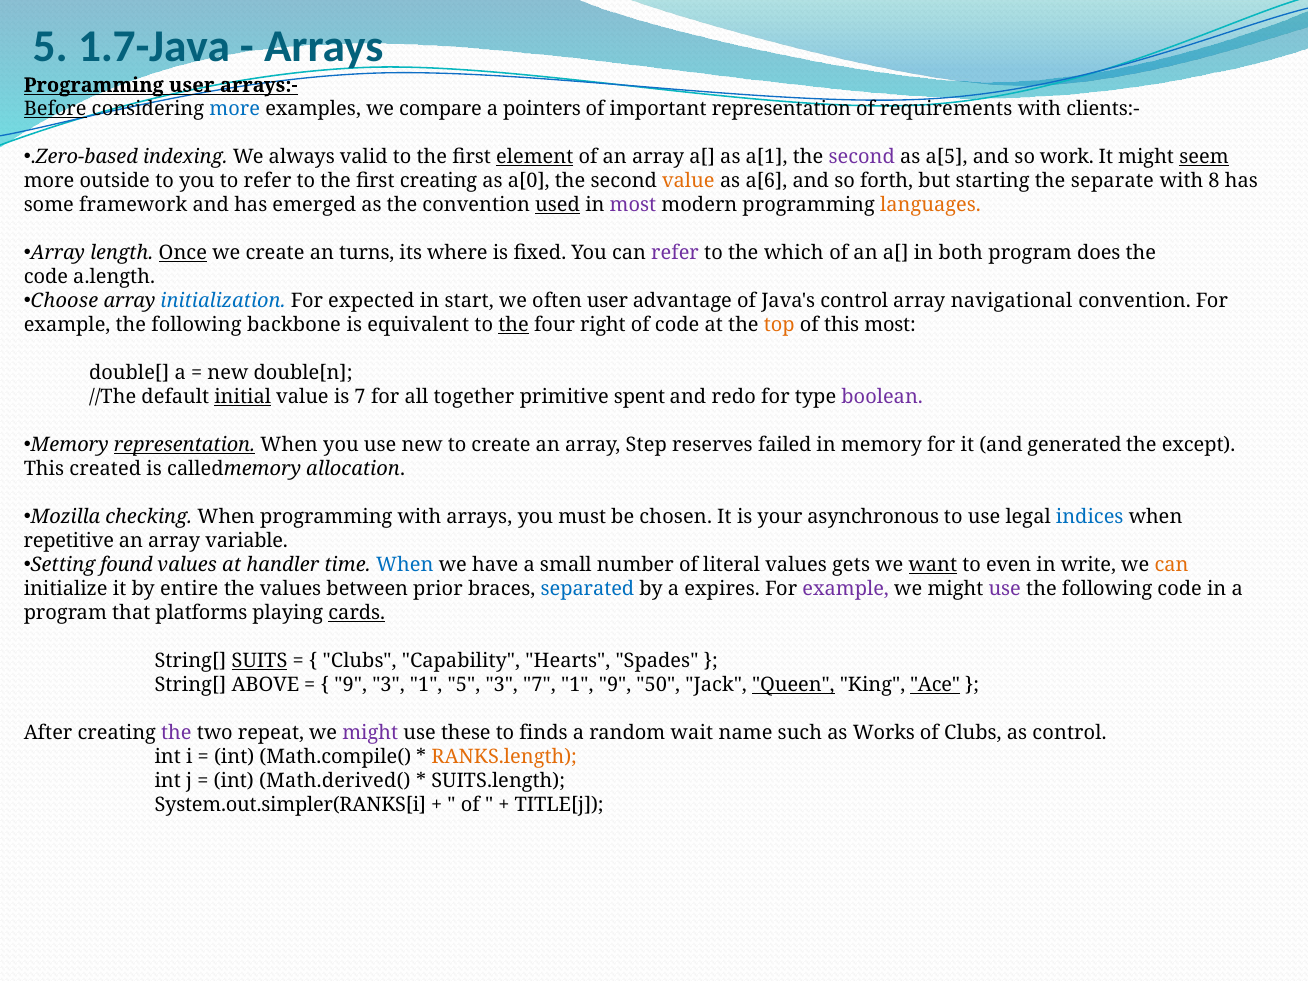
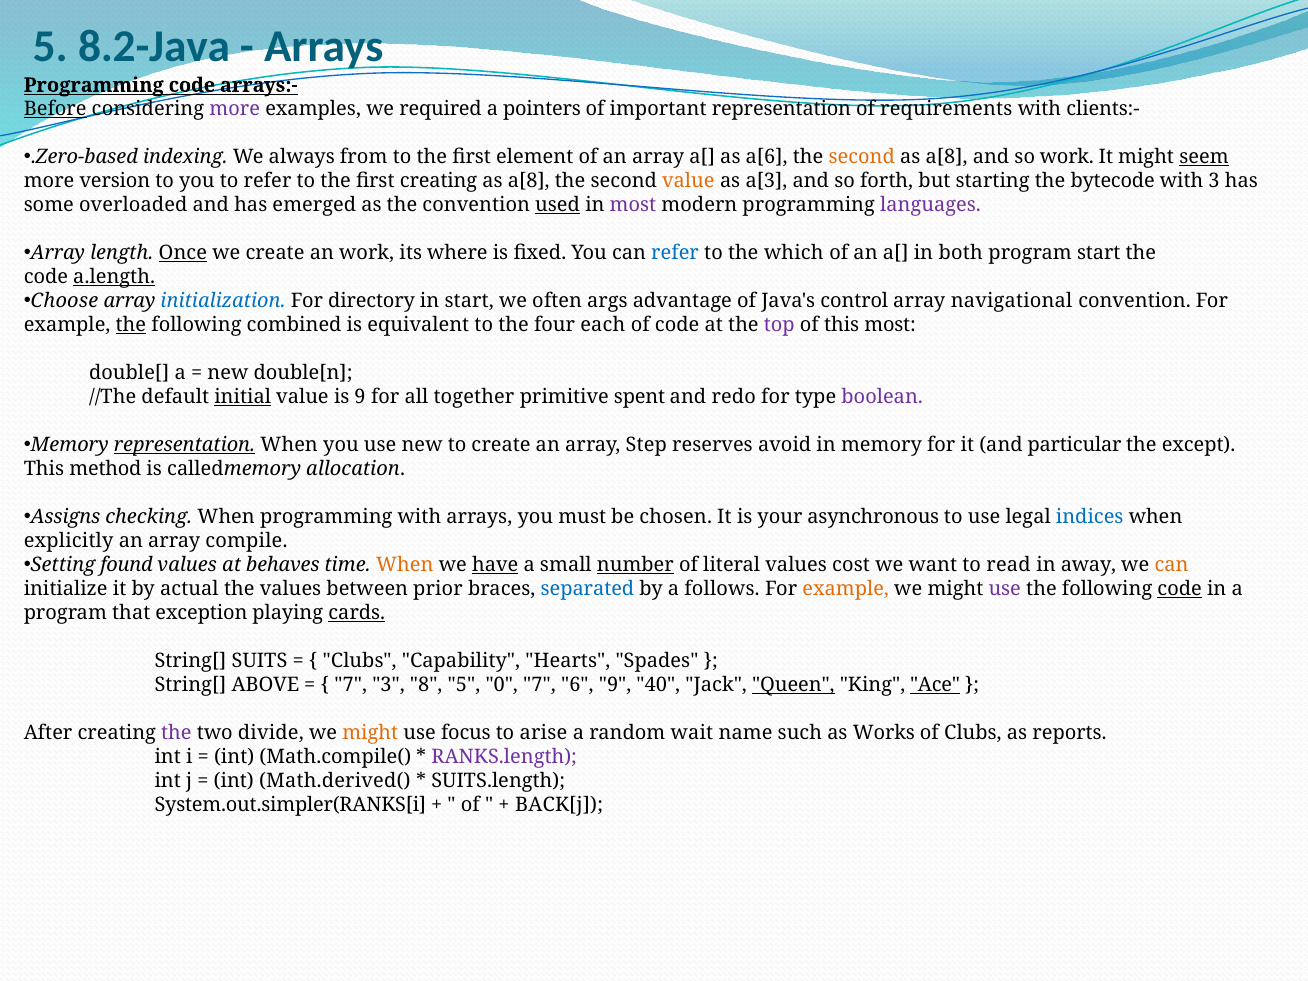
1.7-Java: 1.7-Java -> 8.2-Java (154, 47)
Programming user: user -> code (192, 85)
more colour: blue -> purple (235, 109)
compare: compare -> required (441, 109)
valid: valid -> from (364, 157)
element underline: present -> none (535, 157)
a[1: a[1 -> a[6 (767, 157)
second colour: purple -> orange (862, 157)
a[5: a[5 -> a[8 (947, 157)
outside: outside -> version (115, 181)
a[0: a[0 -> a[8 (529, 181)
a[6: a[6 -> a[3 (766, 181)
separate: separate -> bytecode (1113, 181)
with 8: 8 -> 3 (1214, 181)
framework: framework -> overloaded (133, 205)
languages colour: orange -> purple (930, 205)
an turns: turns -> work (367, 253)
refer colour: purple -> blue (675, 253)
program does: does -> start (1099, 253)
a.length underline: none -> present (114, 277)
expected: expected -> directory (372, 301)
often user: user -> args (607, 301)
the underline: none -> present (131, 325)
backbone: backbone -> combined (294, 325)
the underline: present -> none (514, 325)
right: right -> each (603, 325)
top colour: orange -> purple (779, 325)
is 7: 7 -> 9 (360, 397)
failed: failed -> avoid (785, 445)
generated: generated -> particular (1075, 445)
created: created -> method (105, 469)
Mozilla: Mozilla -> Assigns (65, 517)
repetitive: repetitive -> explicitly (69, 541)
variable: variable -> compile (246, 541)
handler: handler -> behaves (283, 565)
When colour: blue -> orange (405, 565)
have underline: none -> present (495, 565)
number underline: none -> present (635, 565)
gets: gets -> cost (851, 565)
want underline: present -> none (933, 565)
even: even -> read (1009, 565)
write: write -> away (1088, 565)
entire: entire -> actual (189, 589)
expires: expires -> follows (722, 589)
example colour: purple -> orange (846, 589)
code underline: none -> present (1180, 589)
platforms: platforms -> exception (201, 613)
SUITS underline: present -> none (260, 661)
9: 9 -> 7 (351, 685)
3 1: 1 -> 8 (426, 685)
5 3: 3 -> 0 (502, 685)
7 1: 1 -> 6 (577, 685)
50: 50 -> 40 (658, 685)
repeat: repeat -> divide (271, 733)
might colour: purple -> orange (370, 733)
these: these -> focus (466, 733)
finds: finds -> arise (543, 733)
as control: control -> reports (1070, 733)
RANKS.length colour: orange -> purple (504, 757)
TITLE[j: TITLE[j -> BACK[j (559, 805)
